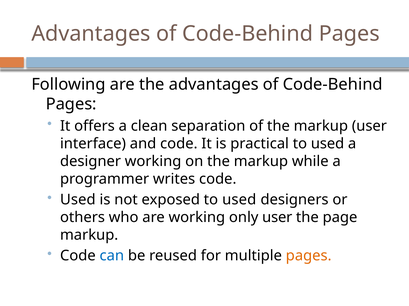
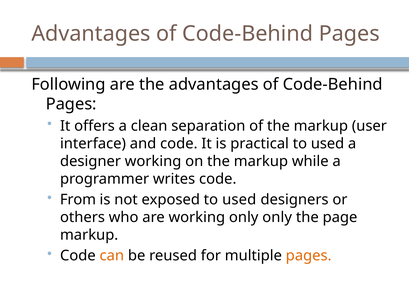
Used: Used -> From (78, 200)
only user: user -> only (277, 218)
can colour: blue -> orange (112, 256)
